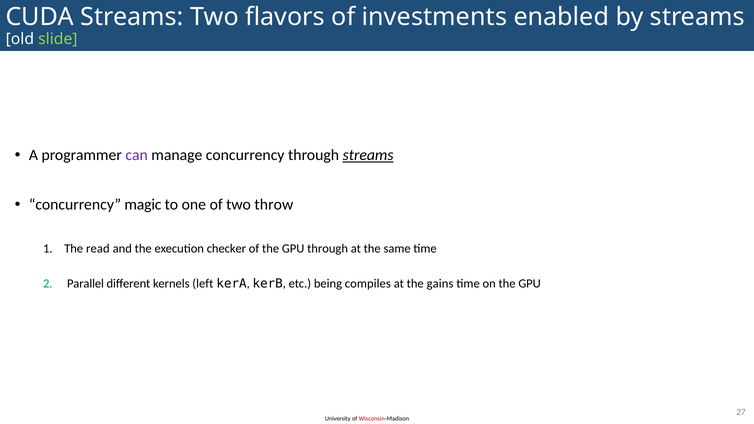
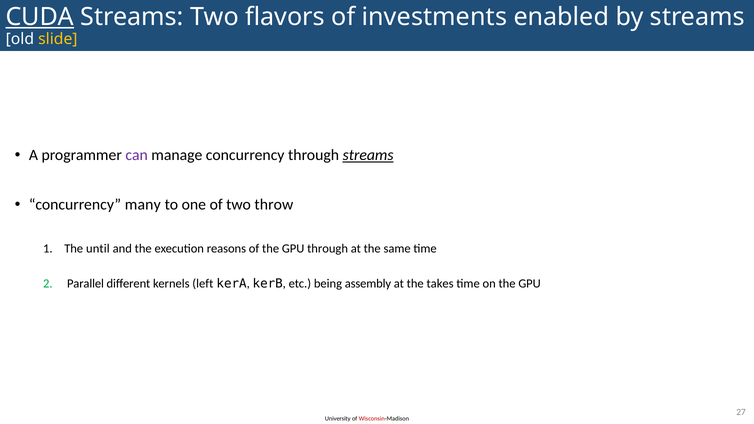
CUDA underline: none -> present (40, 17)
slide colour: light green -> yellow (58, 39)
magic: magic -> many (143, 205)
read: read -> until (98, 249)
checker: checker -> reasons (226, 249)
compiles: compiles -> assembly (368, 284)
gains: gains -> takes (440, 284)
